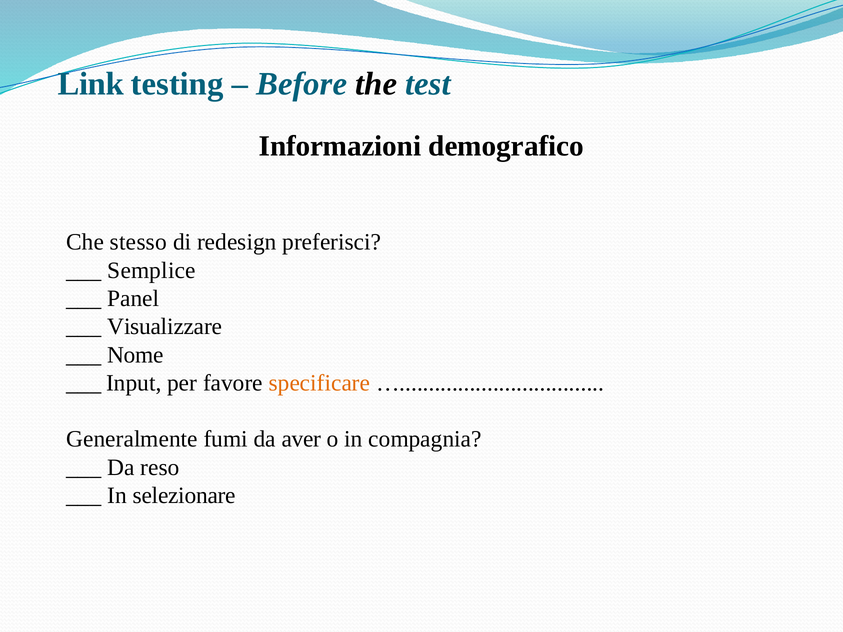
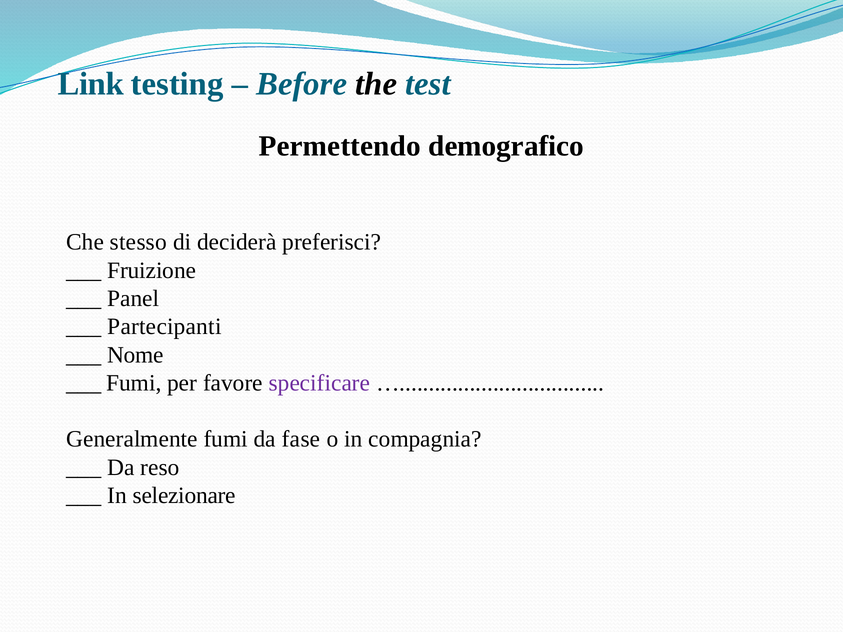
Informazioni: Informazioni -> Permettendo (340, 146)
redesign: redesign -> deciderà (237, 242)
Semplice: Semplice -> Fruizione (152, 270)
Visualizzare: Visualizzare -> Partecipanti (164, 327)
Input: Input -> Fumi (134, 383)
specificare colour: orange -> purple (319, 383)
aver: aver -> fase (301, 439)
